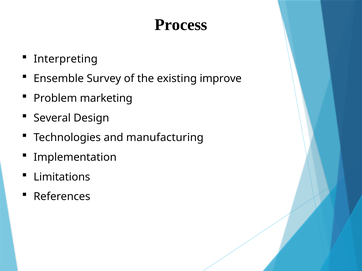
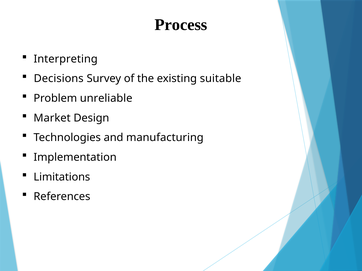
Ensemble: Ensemble -> Decisions (59, 79)
improve: improve -> suitable (221, 79)
marketing: marketing -> unreliable (106, 98)
Several: Several -> Market (52, 118)
